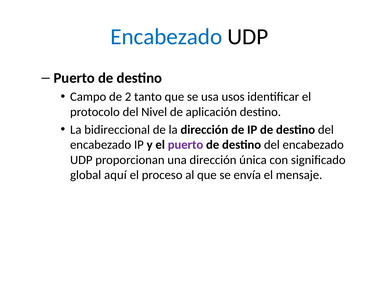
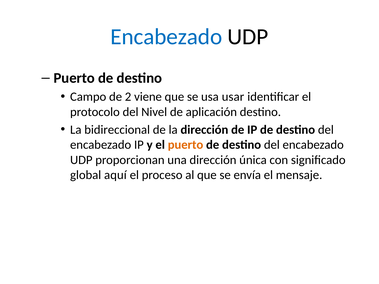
tanto: tanto -> viene (148, 97)
usos: usos -> usar (233, 97)
puerto colour: purple -> orange (186, 145)
